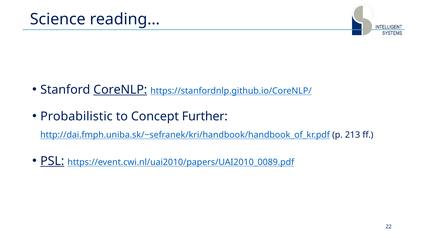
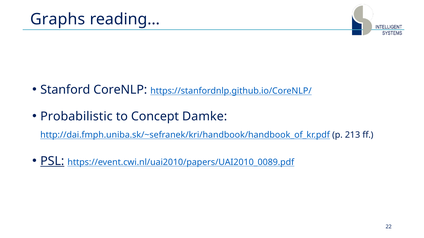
Science: Science -> Graphs (58, 19)
CoreNLP underline: present -> none (120, 90)
Further: Further -> Damke (205, 117)
